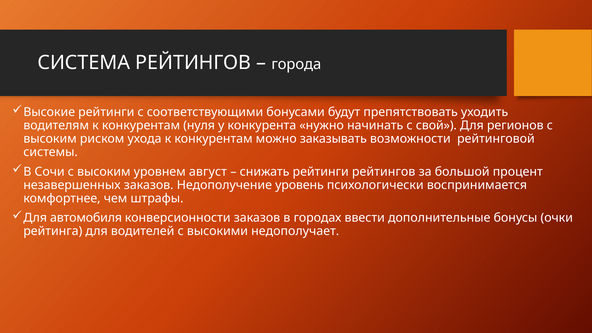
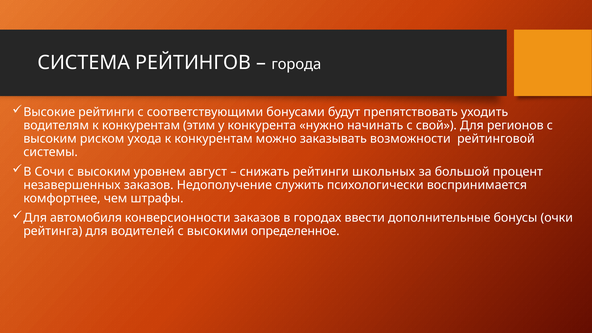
нуля: нуля -> этим (199, 125)
рейтинги рейтингов: рейтингов -> школьных (384, 172)
уровень: уровень -> служить (299, 185)
недополучает: недополучает -> определенное (295, 231)
